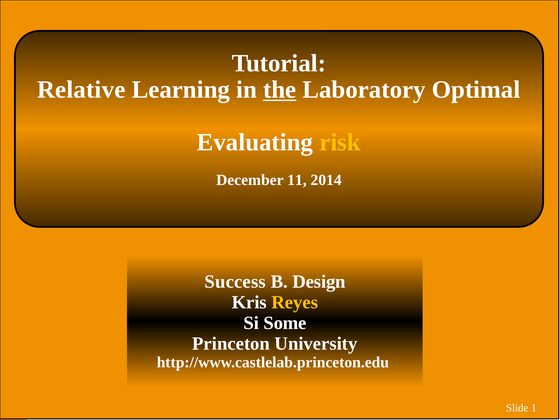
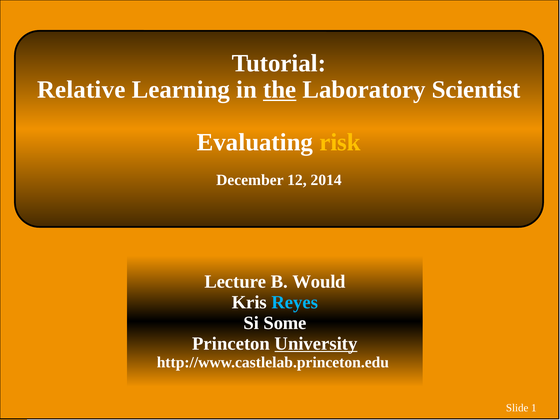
Optimal: Optimal -> Scientist (476, 90)
11: 11 -> 12 (297, 180)
Success: Success -> Lecture (235, 282)
Design: Design -> Would (319, 282)
Reyes colour: yellow -> light blue (295, 302)
University underline: none -> present (316, 344)
